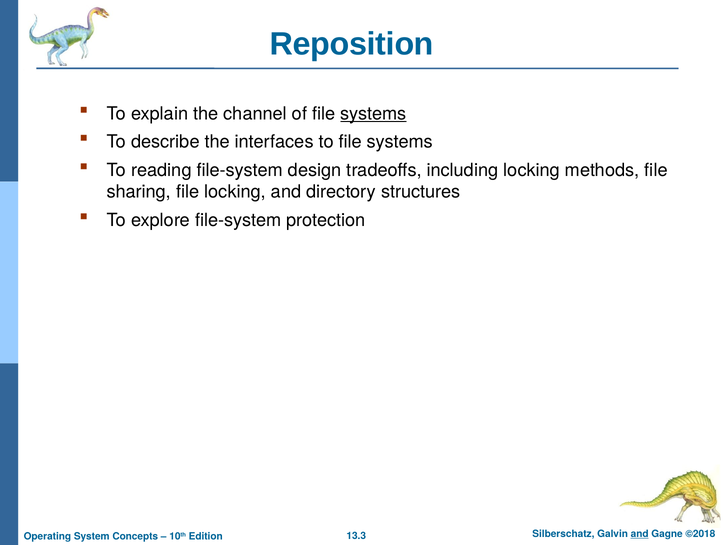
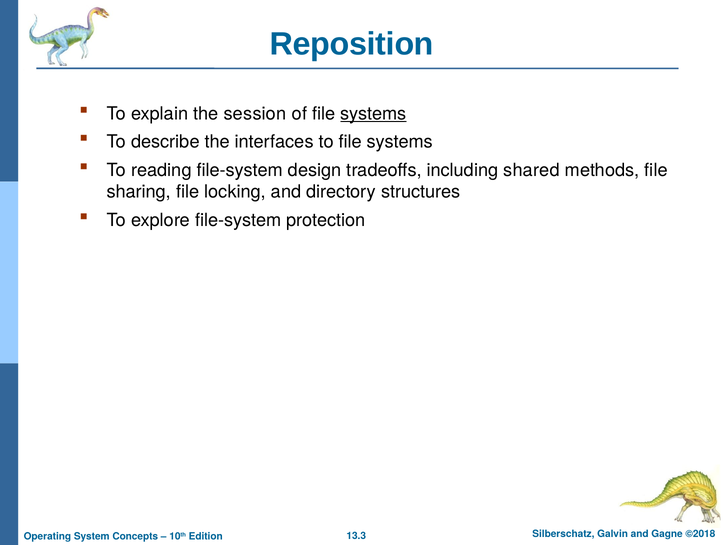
channel: channel -> session (255, 114)
including locking: locking -> shared (532, 170)
and underline: present -> none (640, 534)
